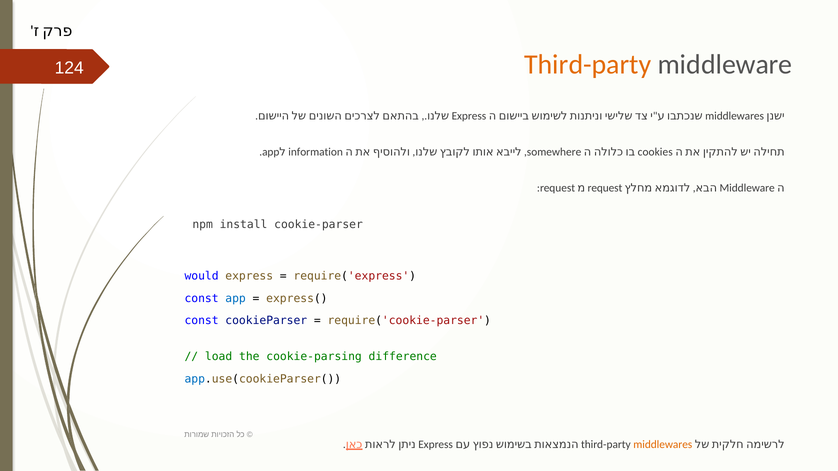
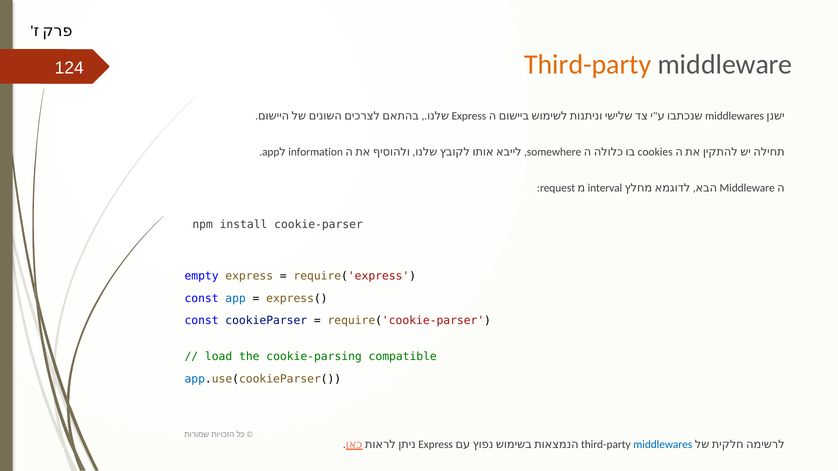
request: request -> interval (605, 188)
would: would -> empty (202, 276)
difference: difference -> compatible (403, 357)
middlewares colour: orange -> blue (663, 445)
